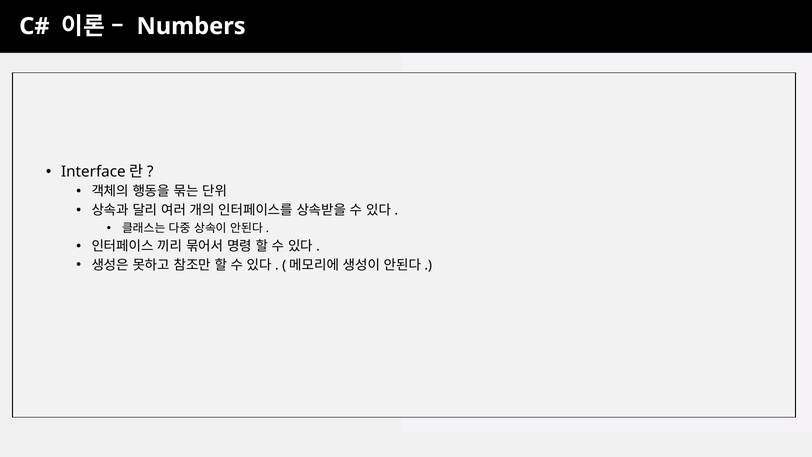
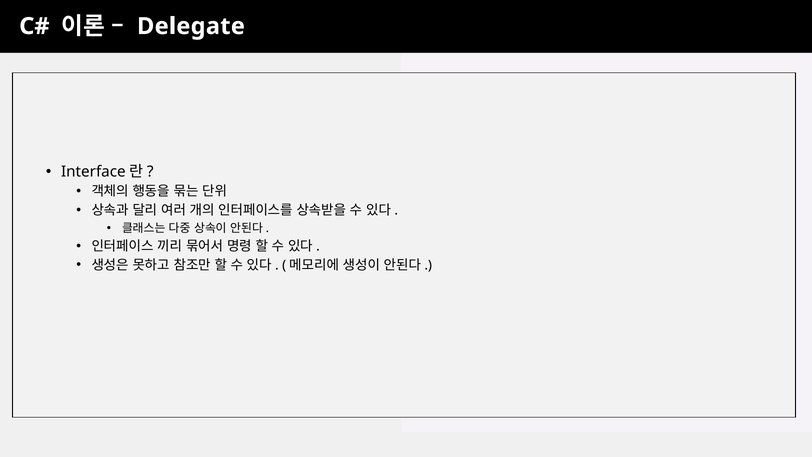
Numbers: Numbers -> Delegate (191, 26)
